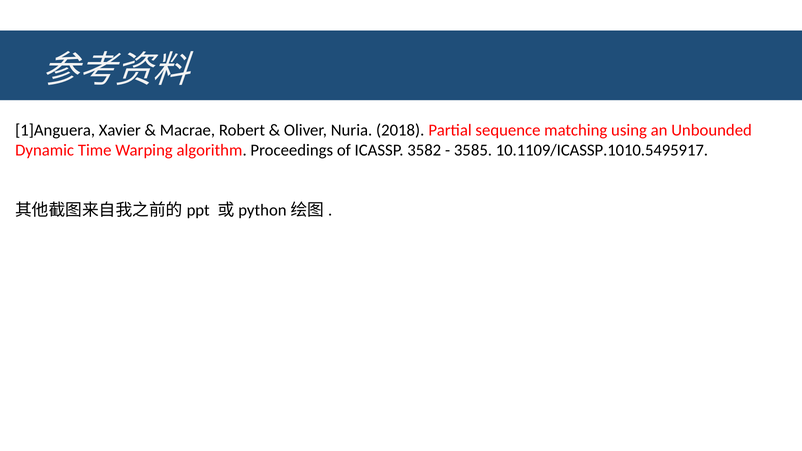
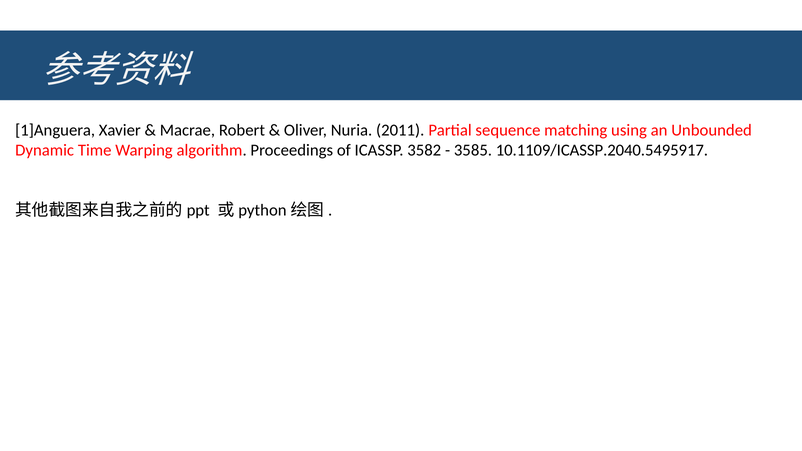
2018: 2018 -> 2011 (400, 130)
10.1109/ICASSP.1010.5495917: 10.1109/ICASSP.1010.5495917 -> 10.1109/ICASSP.2040.5495917 (602, 150)
